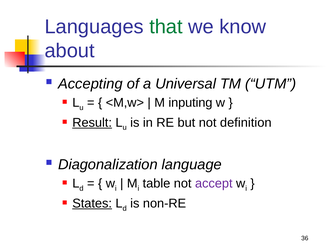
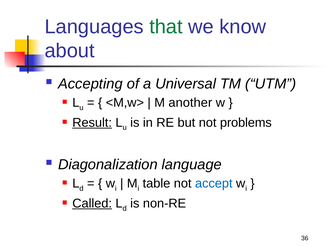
inputing: inputing -> another (190, 103)
definition: definition -> problems (246, 123)
accept colour: purple -> blue (214, 183)
States: States -> Called (92, 203)
